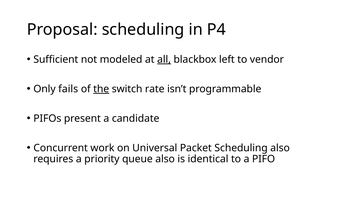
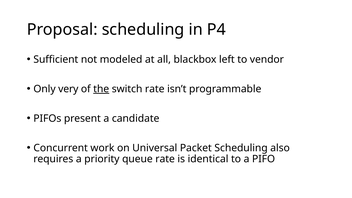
all underline: present -> none (164, 59)
fails: fails -> very (68, 89)
queue also: also -> rate (165, 159)
